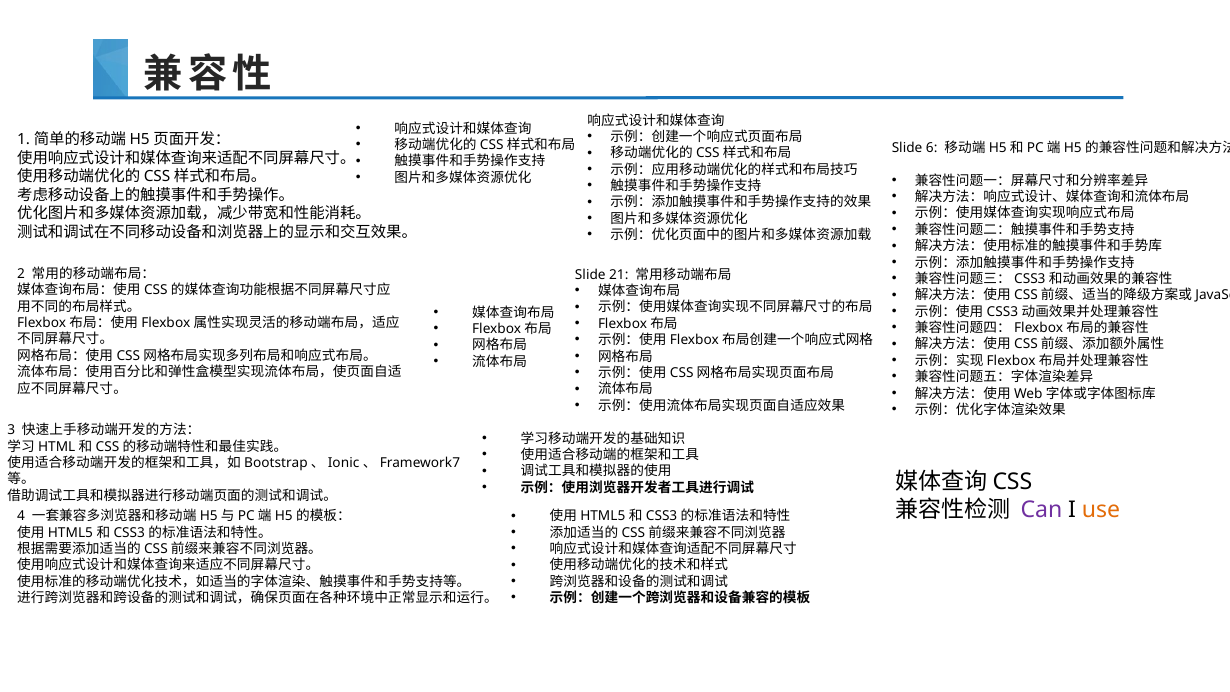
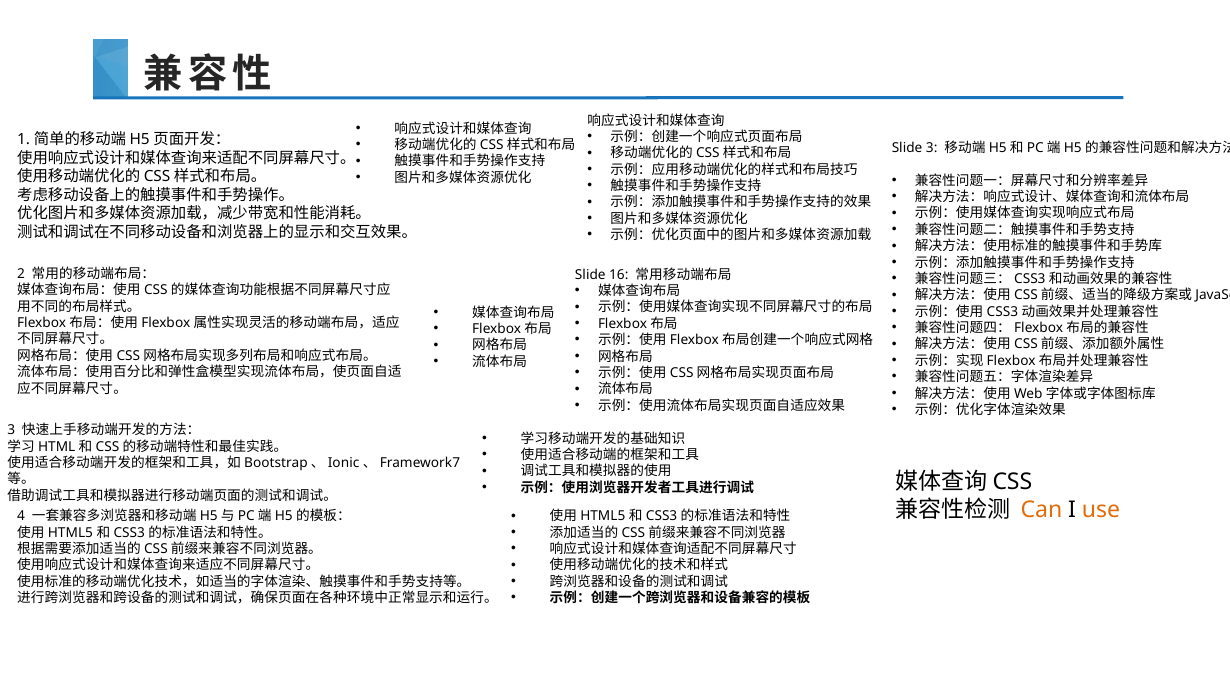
Slide 6: 6 -> 3 (932, 148)
21: 21 -> 16 (619, 275)
Can colour: purple -> orange (1042, 510)
